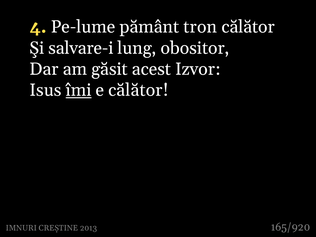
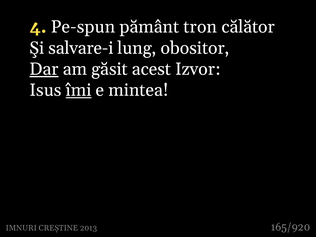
Pe-lume: Pe-lume -> Pe-spun (83, 27)
Dar underline: none -> present (44, 69)
e călător: călător -> mintea (139, 90)
